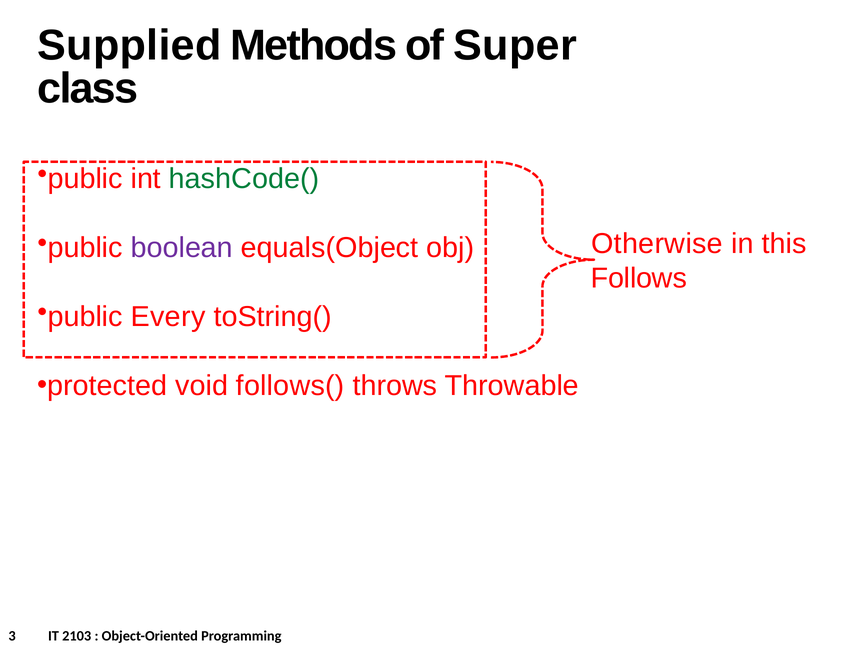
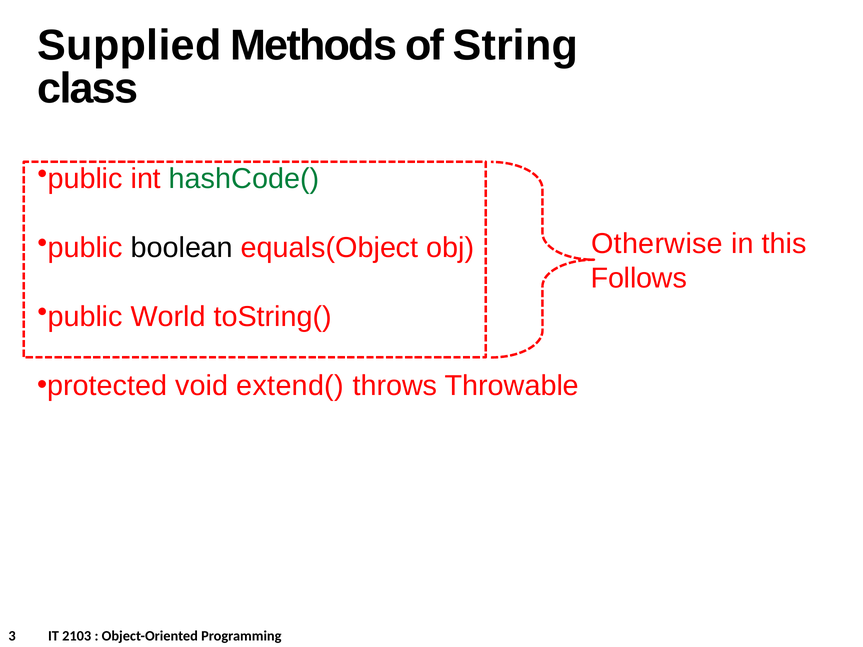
Super: Super -> String (515, 45)
boolean colour: purple -> black (182, 248)
Every: Every -> World (168, 317)
follows(: follows( -> extend( (290, 386)
